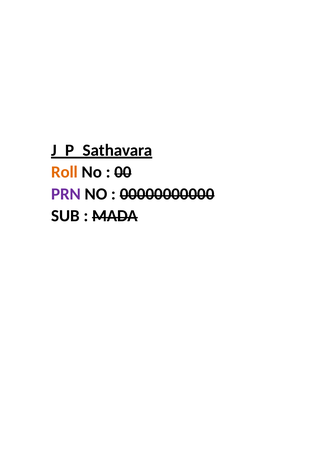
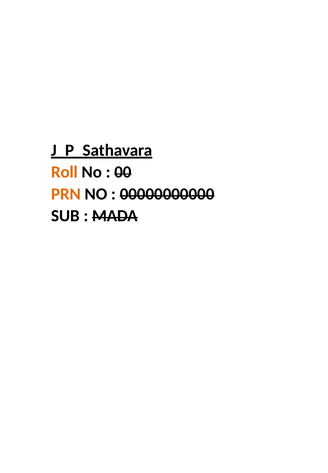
PRN colour: purple -> orange (66, 194)
